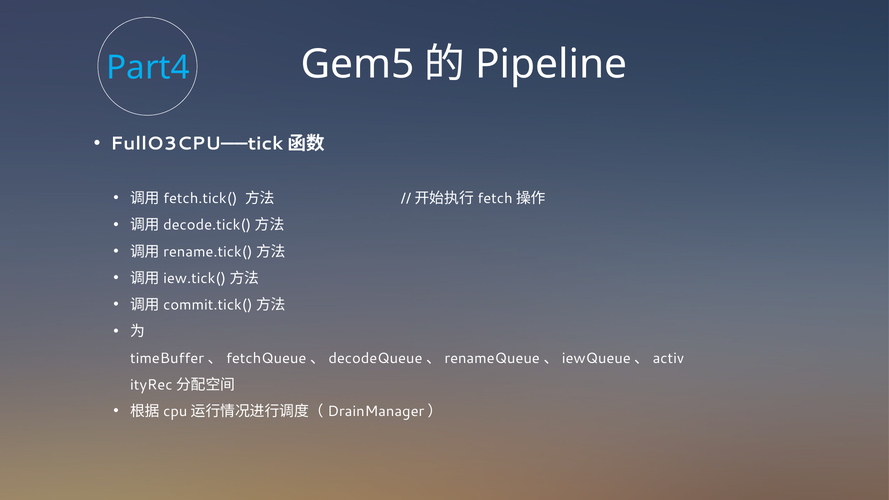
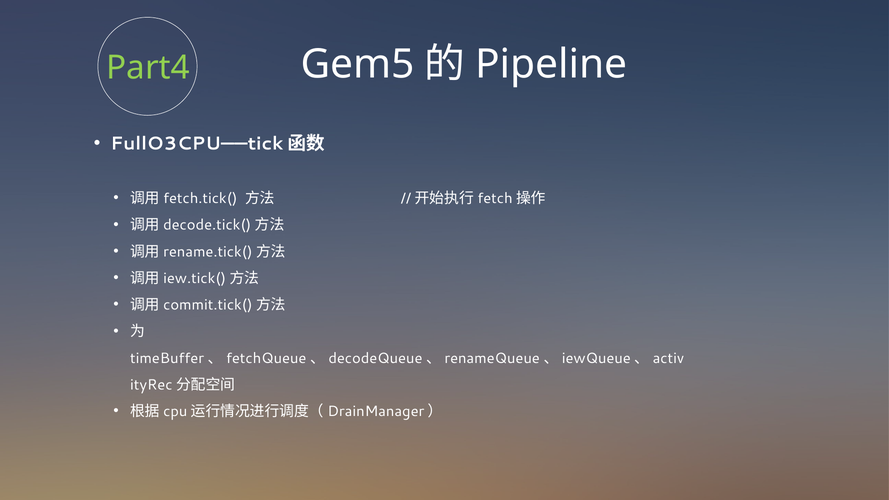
Part4 colour: light blue -> light green (148, 68)
